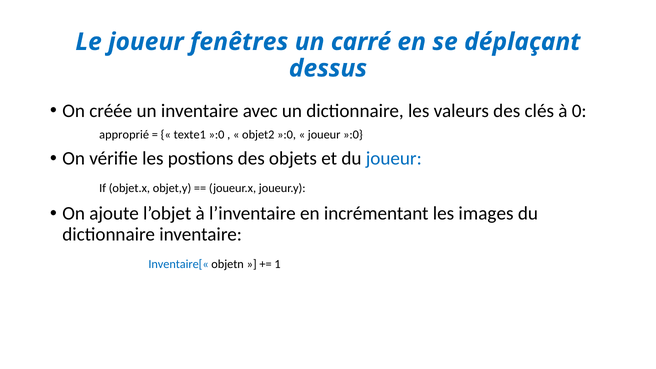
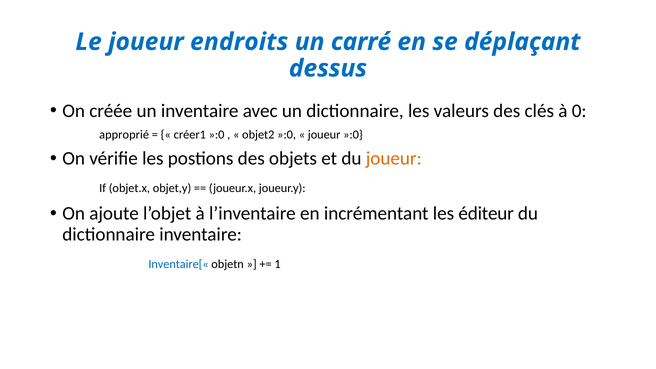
fenêtres: fenêtres -> endroits (239, 42)
texte1: texte1 -> créer1 (190, 135)
joueur colour: blue -> orange (394, 159)
images: images -> éditeur (486, 214)
